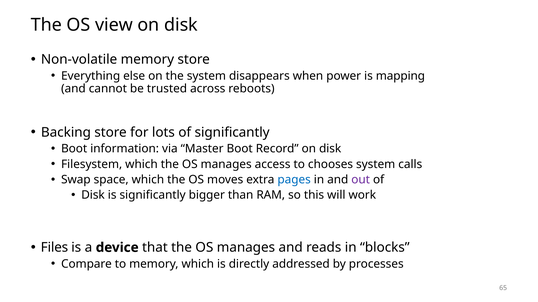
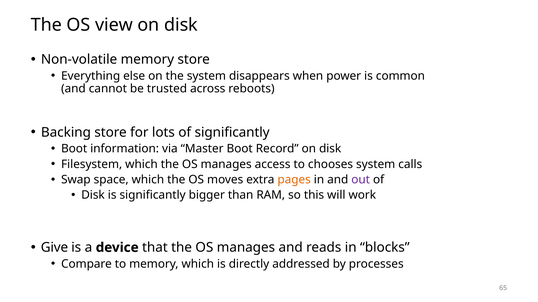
mapping: mapping -> common (400, 76)
pages colour: blue -> orange (294, 180)
Files: Files -> Give (54, 248)
